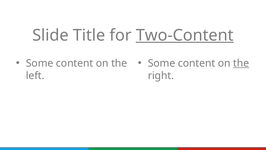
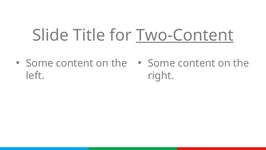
the underline: present -> none (241, 63)
